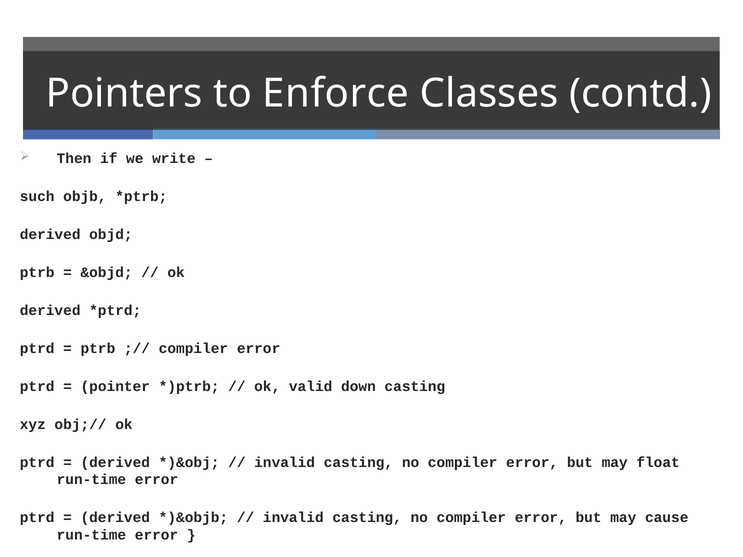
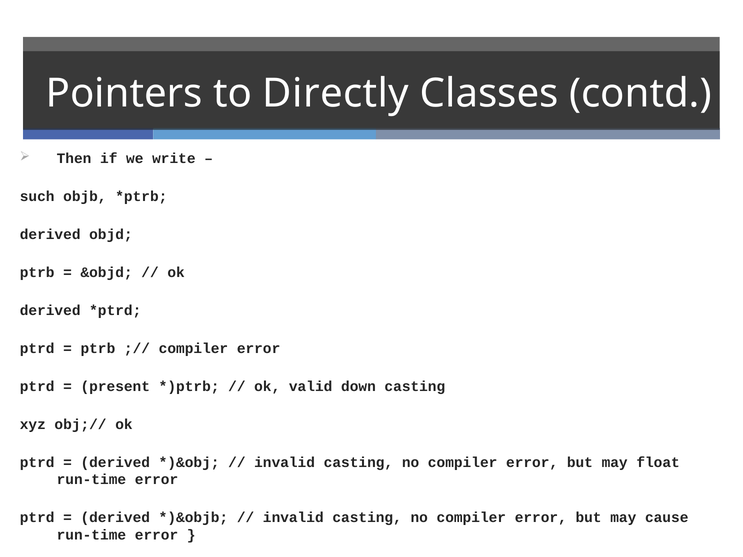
Enforce: Enforce -> Directly (336, 93)
pointer: pointer -> present (115, 387)
